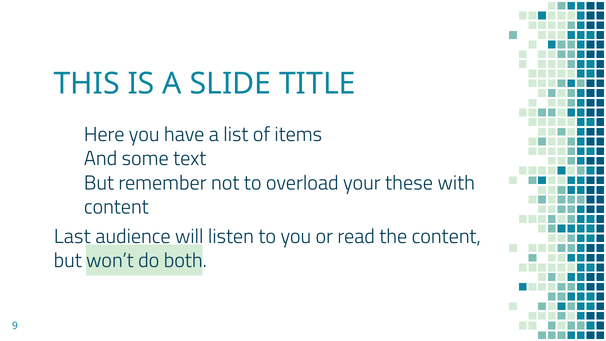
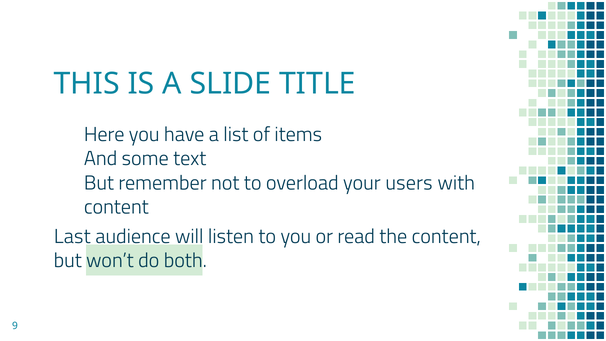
these: these -> users (409, 183)
